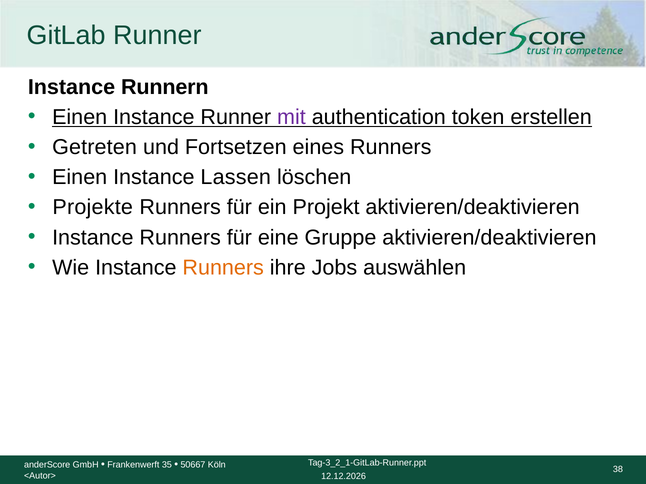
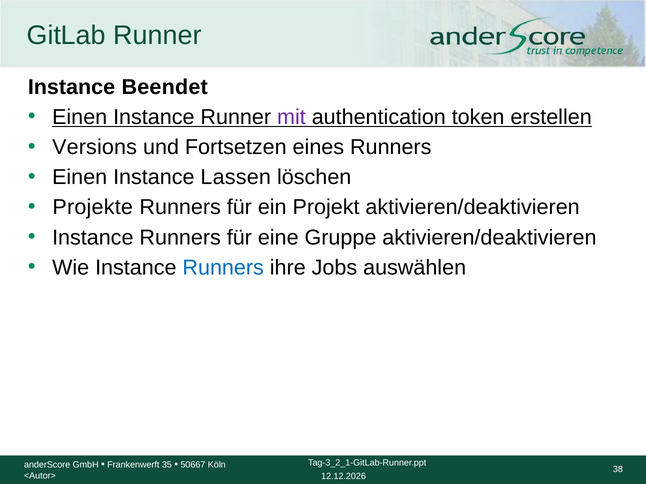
Runnern: Runnern -> Beendet (165, 87)
Getreten: Getreten -> Versions (95, 147)
Runners colour: orange -> blue (223, 268)
